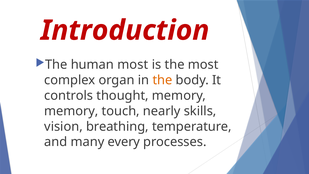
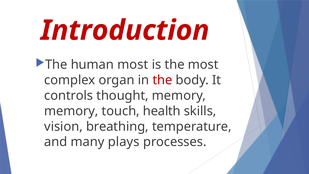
the colour: orange -> red (162, 80)
nearly: nearly -> health (162, 111)
every: every -> plays (124, 142)
